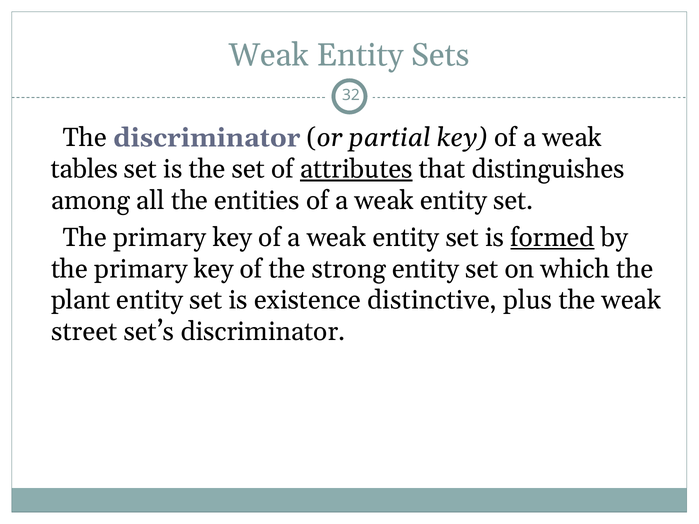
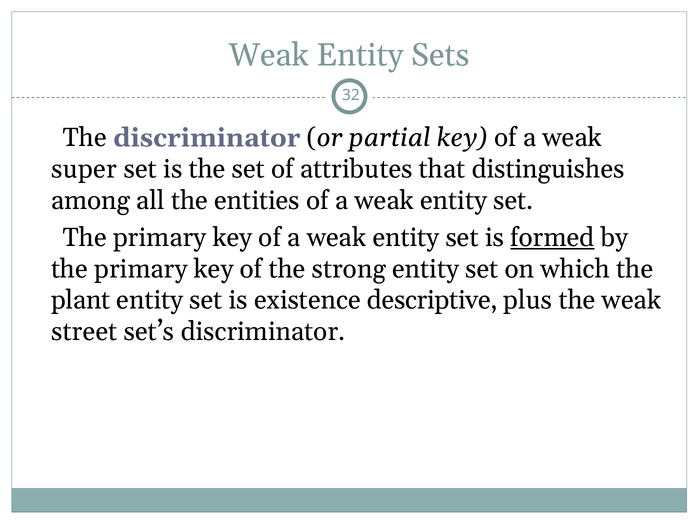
tables: tables -> super (84, 169)
attributes underline: present -> none (356, 169)
distinctive: distinctive -> descriptive (432, 300)
